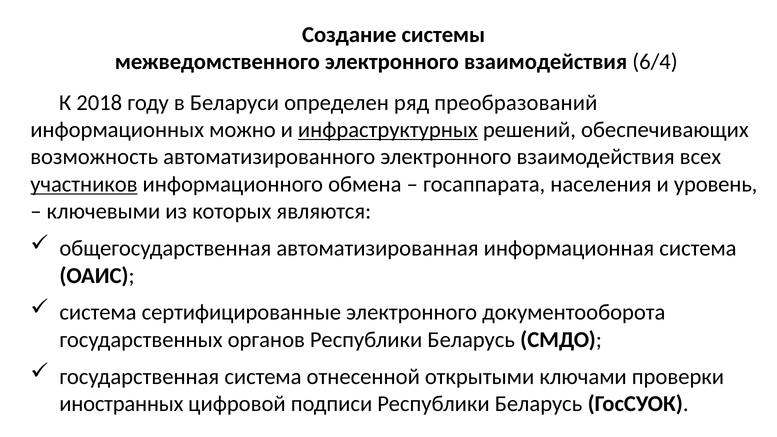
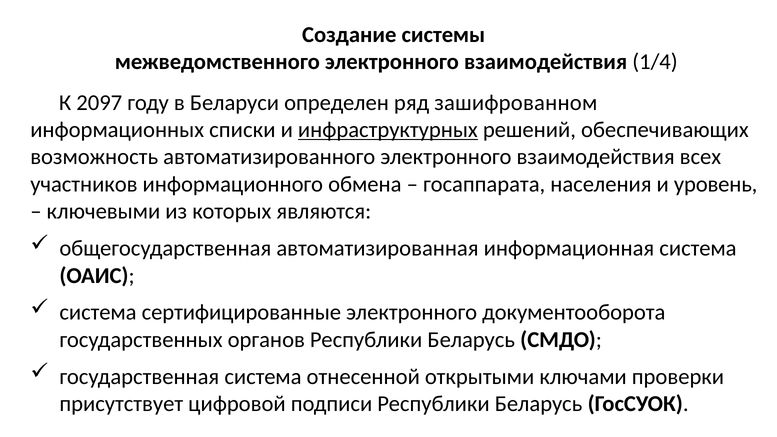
6/4: 6/4 -> 1/4 (655, 62)
2018: 2018 -> 2097 (99, 103)
преобразований: преобразований -> зашифрованном (516, 103)
можно: можно -> списки (242, 130)
участников underline: present -> none (84, 184)
иностранных: иностранных -> присутствует (121, 404)
